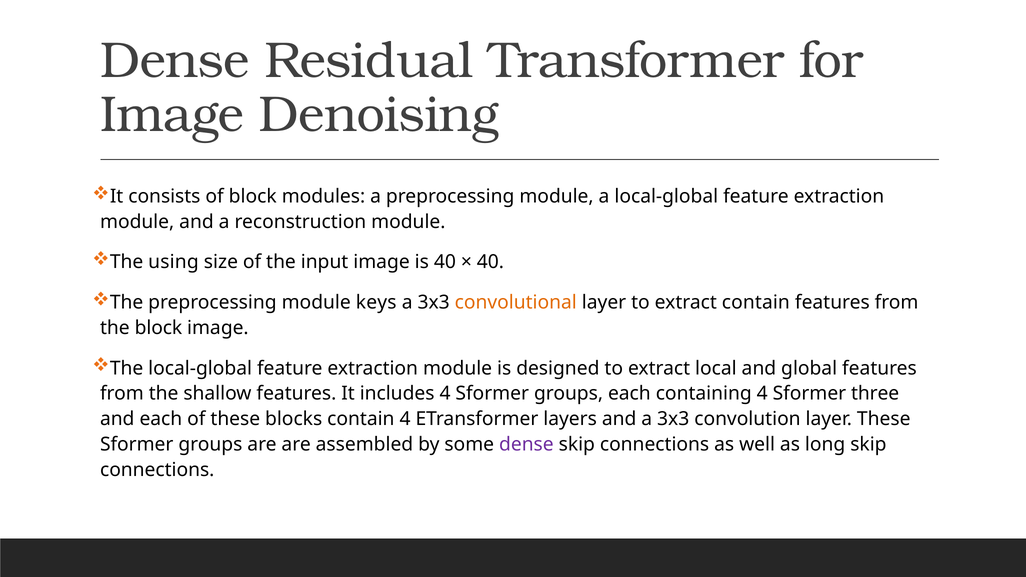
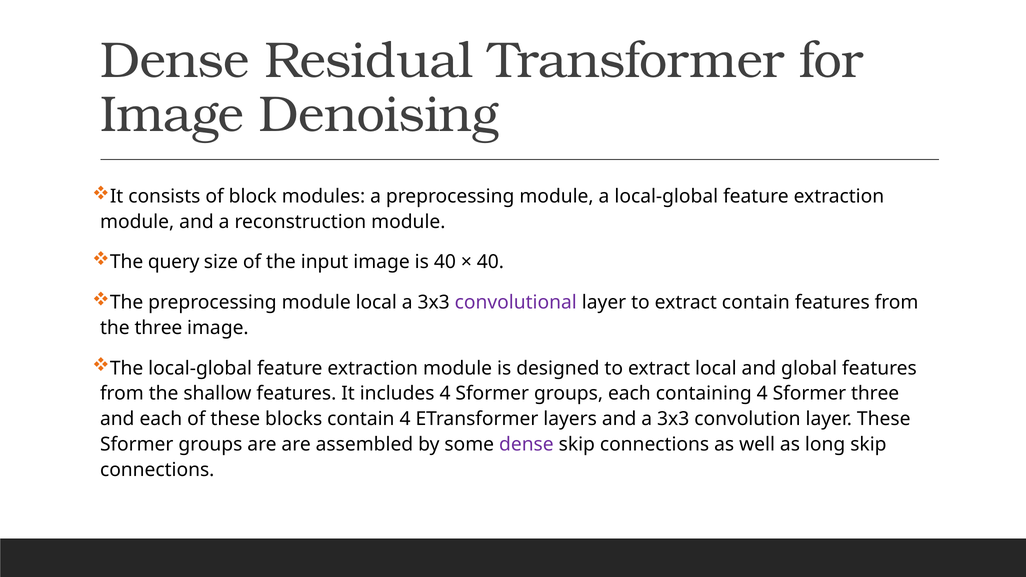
using: using -> query (174, 262)
module keys: keys -> local (376, 303)
convolutional colour: orange -> purple (516, 303)
the block: block -> three (158, 328)
